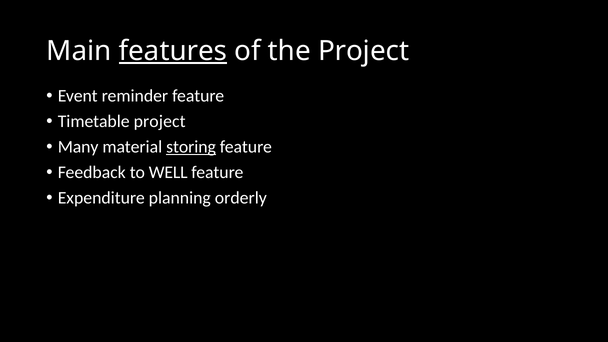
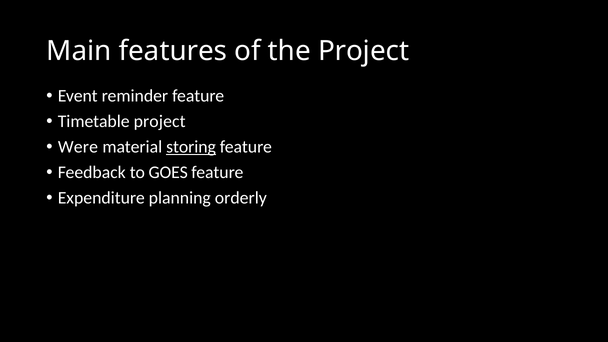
features underline: present -> none (173, 51)
Many: Many -> Were (78, 147)
WELL: WELL -> GOES (168, 172)
